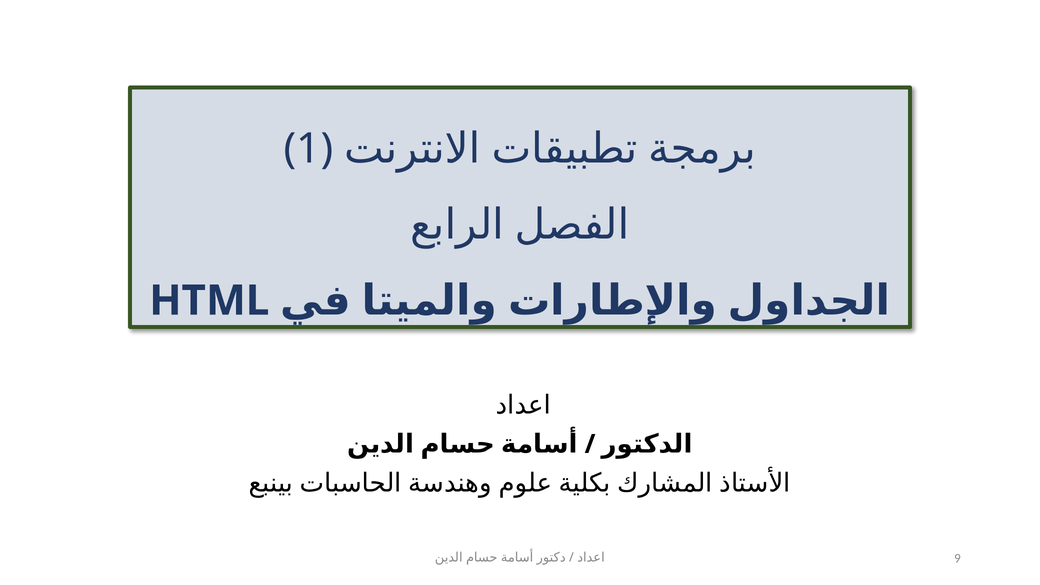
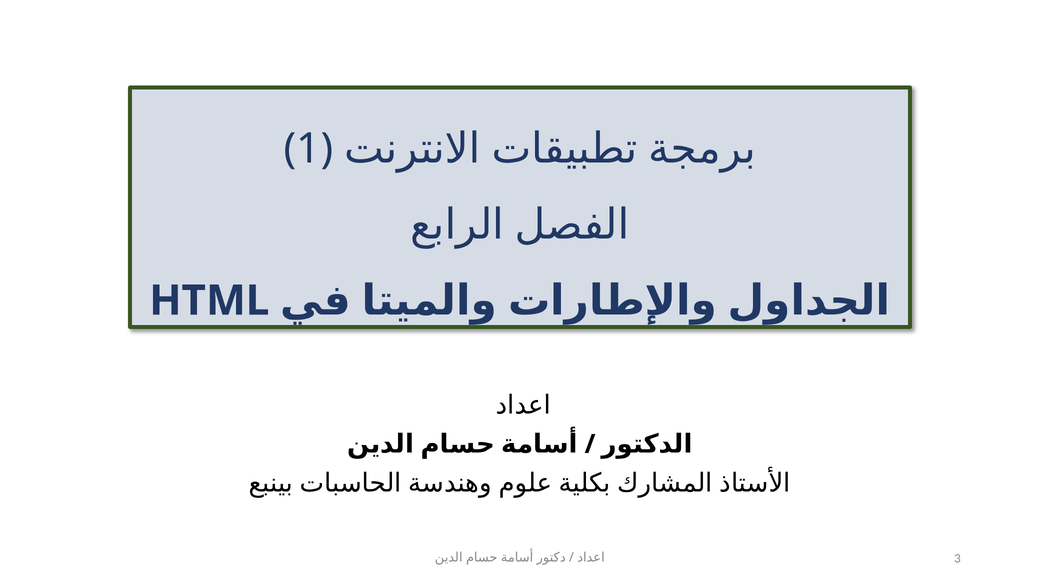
9: 9 -> 3 (957, 559)
